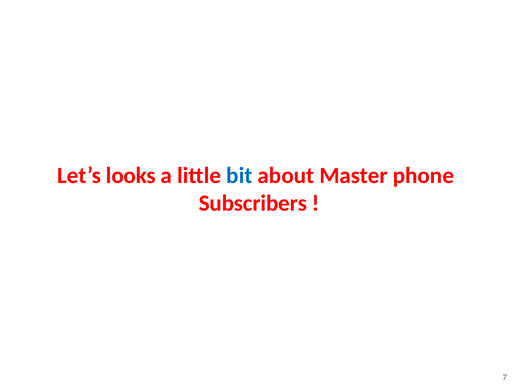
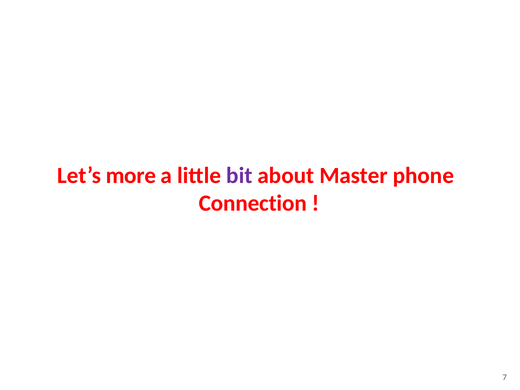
looks: looks -> more (131, 175)
bit colour: blue -> purple (239, 175)
Subscribers: Subscribers -> Connection (253, 203)
